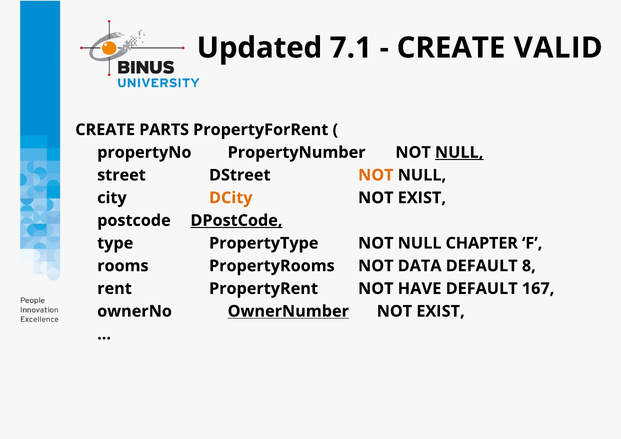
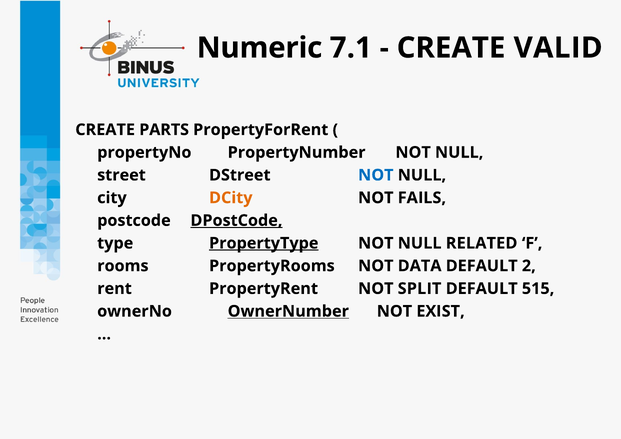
Updated: Updated -> Numeric (260, 48)
NULL underline: present -> none (459, 153)
NOT colour: orange -> blue (376, 175)
EXIST: EXIST -> FAILS (422, 198)
PropertyType underline: none -> present (264, 243)
CHAPTER: CHAPTER -> RELATED (482, 243)
8: 8 -> 2 (529, 266)
HAVE: HAVE -> SPLIT (420, 289)
167: 167 -> 515 (538, 289)
